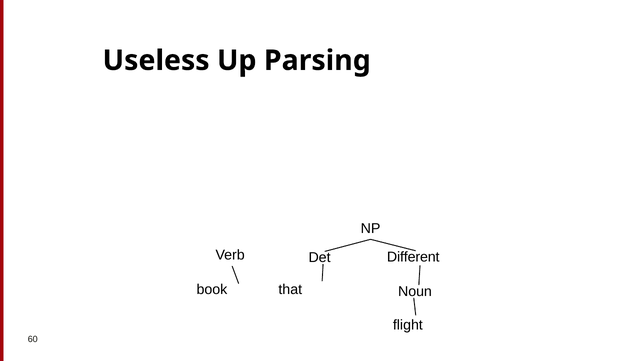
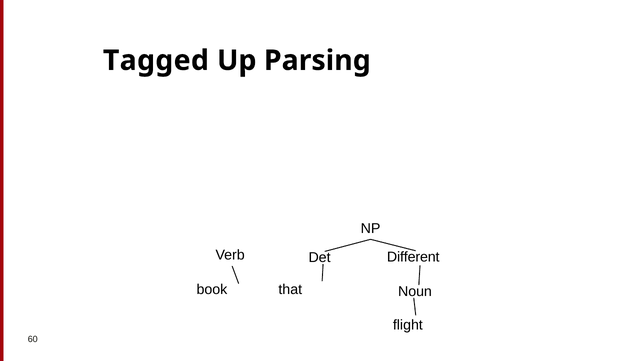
Useless: Useless -> Tagged (156, 60)
